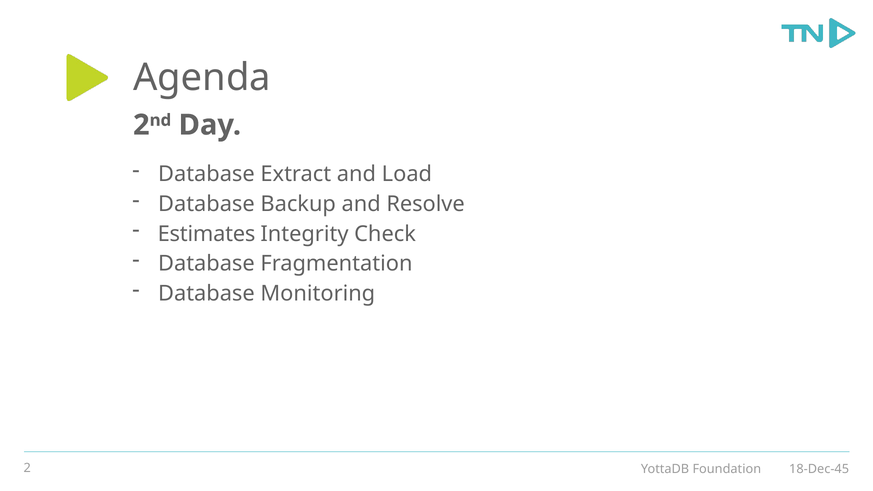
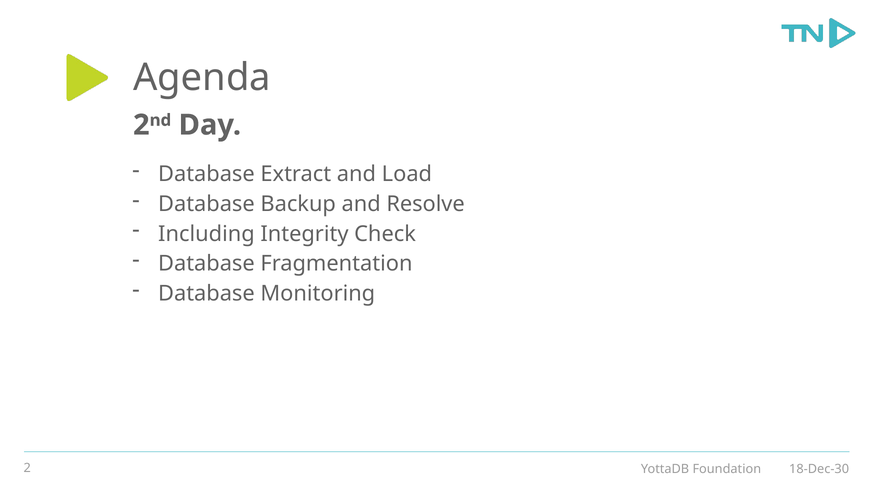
Estimates: Estimates -> Including (206, 234)
18-Dec-45: 18-Dec-45 -> 18-Dec-30 (819, 469)
